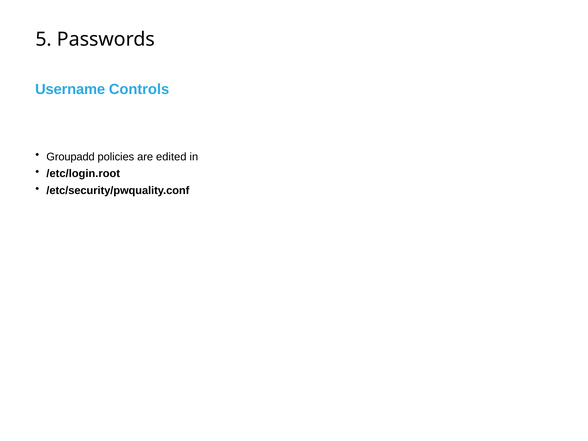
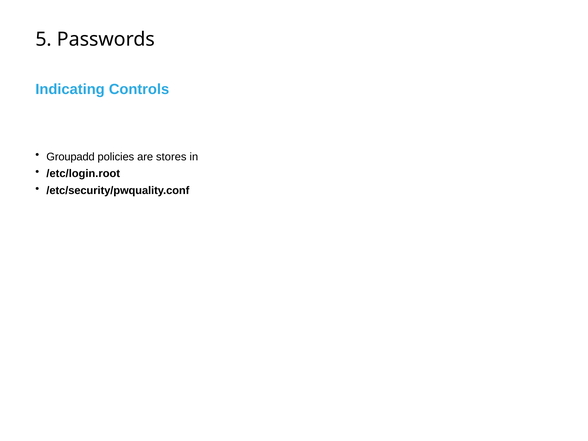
Username: Username -> Indicating (70, 89)
edited: edited -> stores (171, 157)
